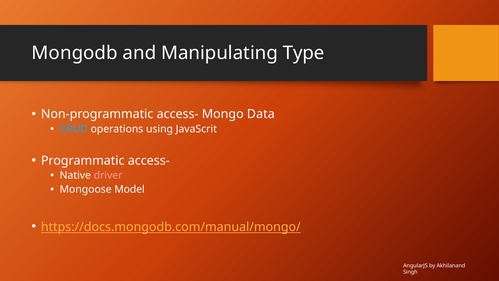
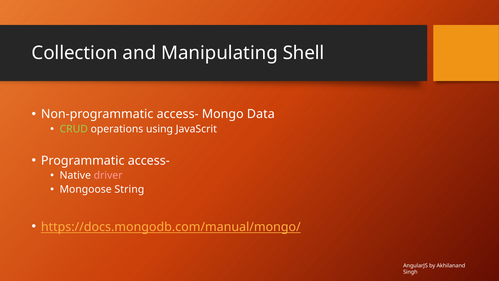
Mongodb: Mongodb -> Collection (75, 53)
Type: Type -> Shell (304, 53)
CRUD colour: light blue -> light green (74, 129)
Model: Model -> String (129, 189)
